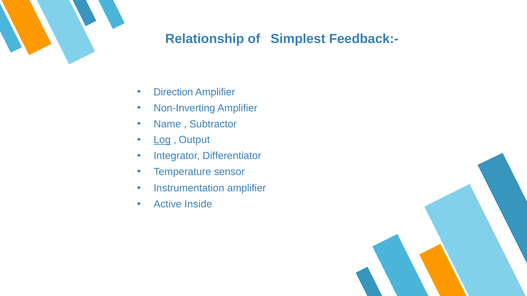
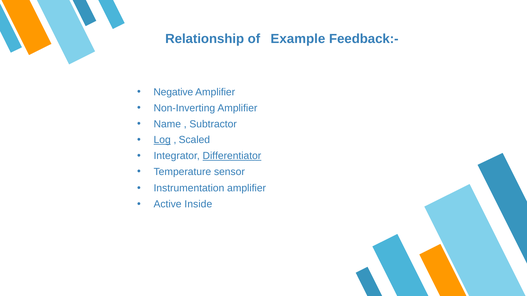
Simplest: Simplest -> Example (298, 39)
Direction: Direction -> Negative (173, 92)
Output: Output -> Scaled (194, 140)
Differentiator underline: none -> present (232, 156)
